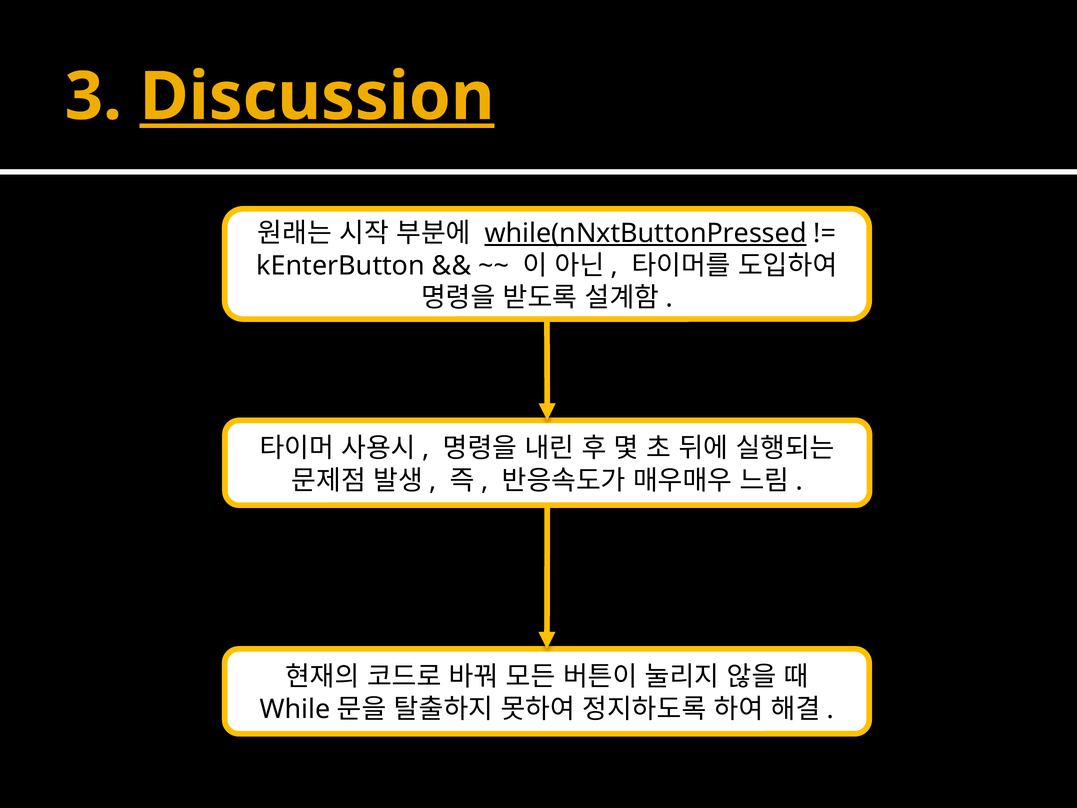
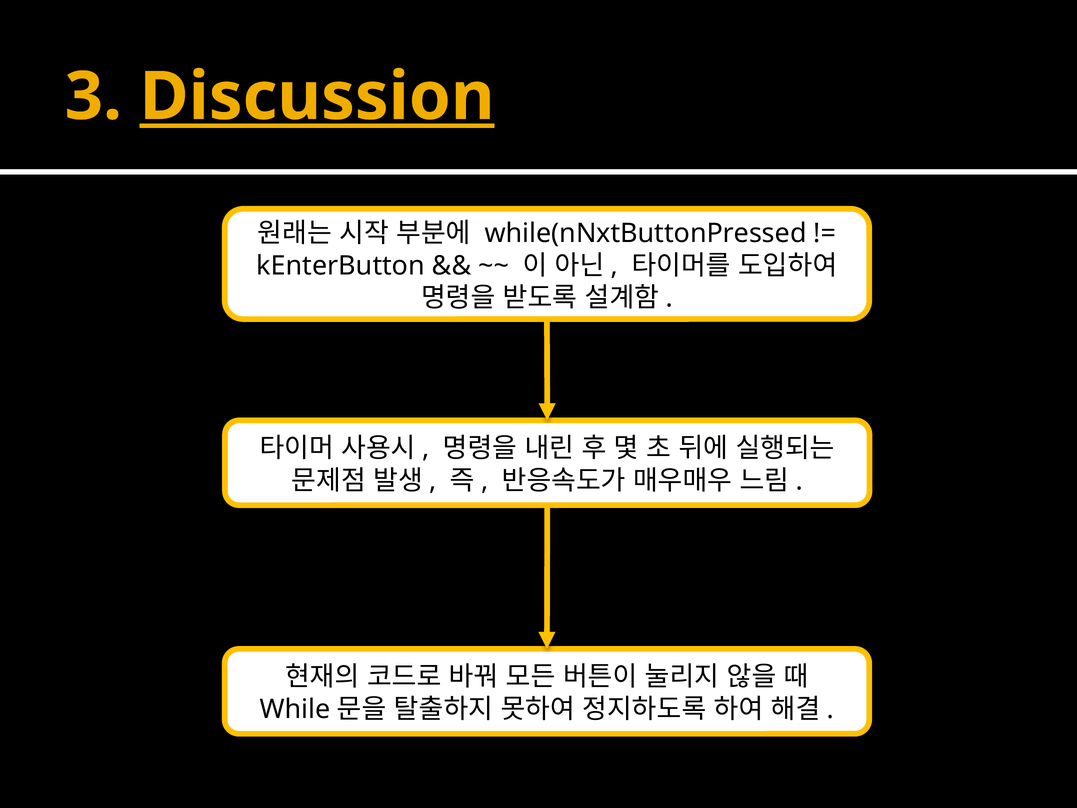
while(nNxtButtonPressed underline: present -> none (646, 233)
